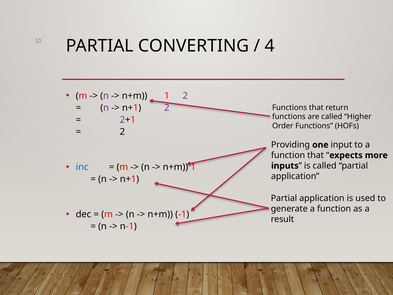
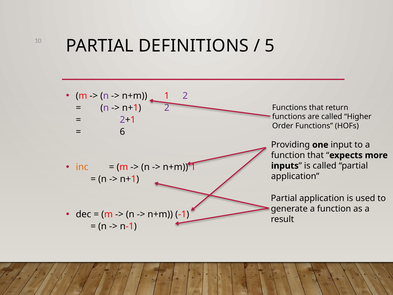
CONVERTING: CONVERTING -> DEFINITIONS (194, 46)
4: 4 -> 5 (270, 46)
2: 2 -> 6 (122, 132)
inc colour: blue -> orange (82, 167)
